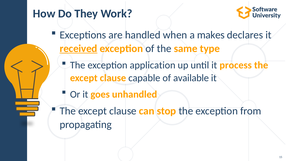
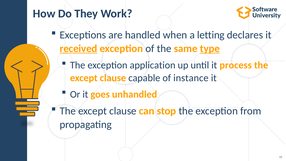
makes: makes -> letting (211, 35)
type underline: none -> present (210, 48)
available: available -> instance (191, 78)
